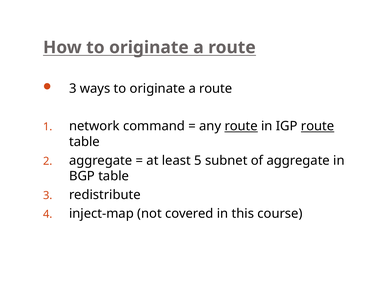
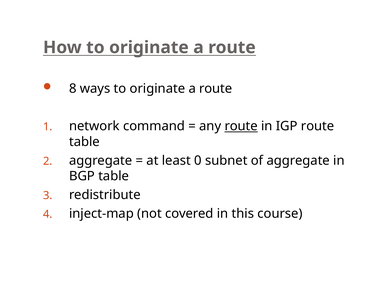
3: 3 -> 8 (73, 89)
route underline: present -> none (318, 126)
5: 5 -> 0 (198, 161)
